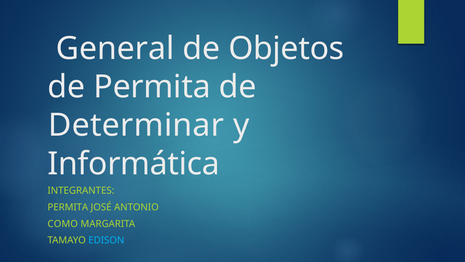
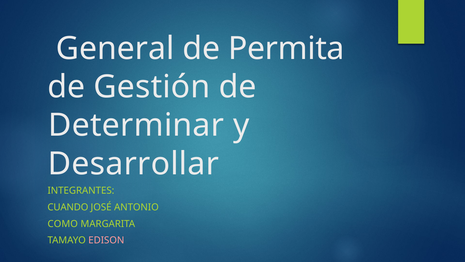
Objetos: Objetos -> Permita (286, 48)
de Permita: Permita -> Gestión (152, 87)
Informática: Informática -> Desarrollar (133, 164)
PERMITA: PERMITA -> CUANDO (68, 207)
EDISON colour: light blue -> pink (106, 240)
